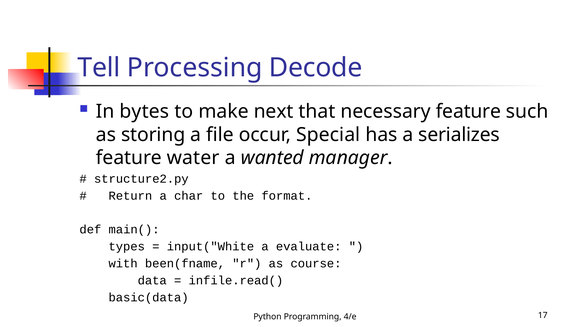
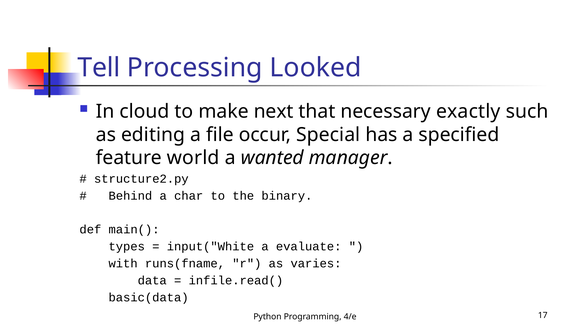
Decode: Decode -> Looked (316, 68)
bytes: bytes -> cloud (144, 111)
necessary feature: feature -> exactly (468, 111)
storing: storing -> editing (153, 135)
serializes: serializes -> specified (459, 135)
water: water -> world (193, 158)
Return: Return -> Behind (130, 196)
format: format -> binary (287, 196)
been(fname: been(fname -> runs(fname (185, 263)
course: course -> varies (316, 263)
